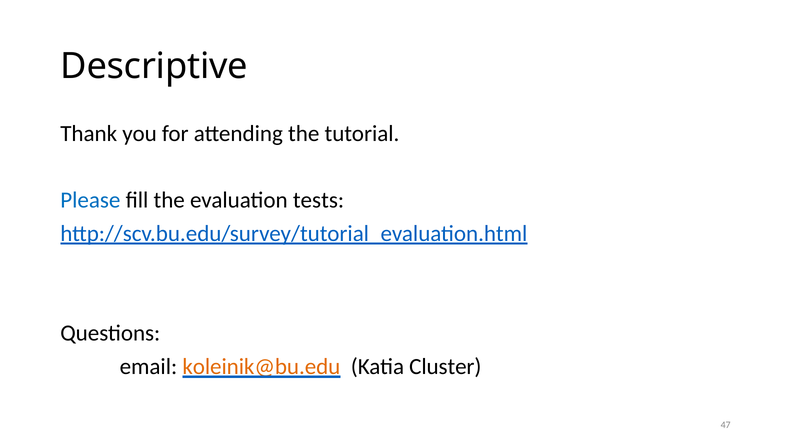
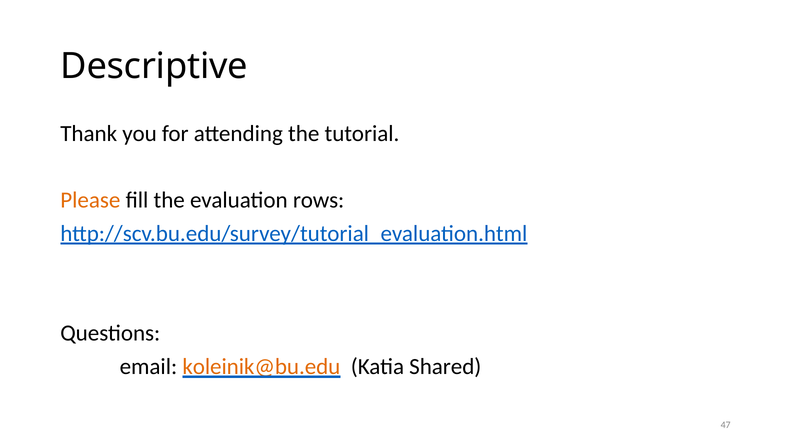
Please colour: blue -> orange (90, 200)
tests: tests -> rows (319, 200)
Cluster: Cluster -> Shared (445, 367)
